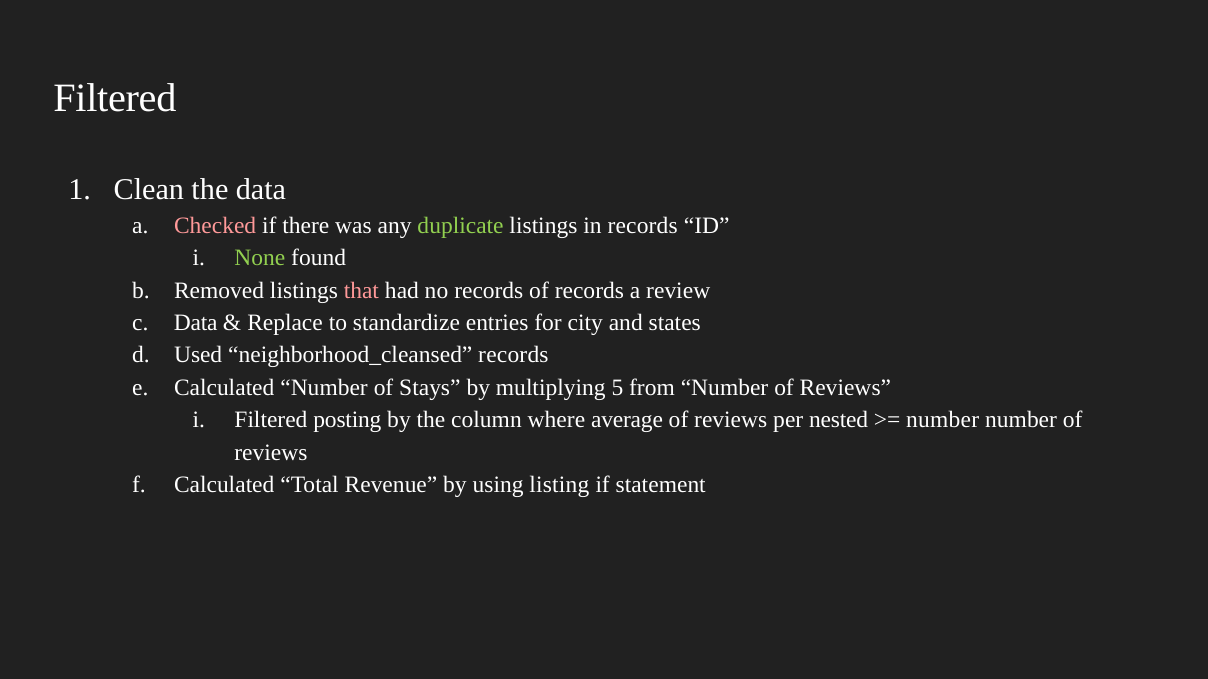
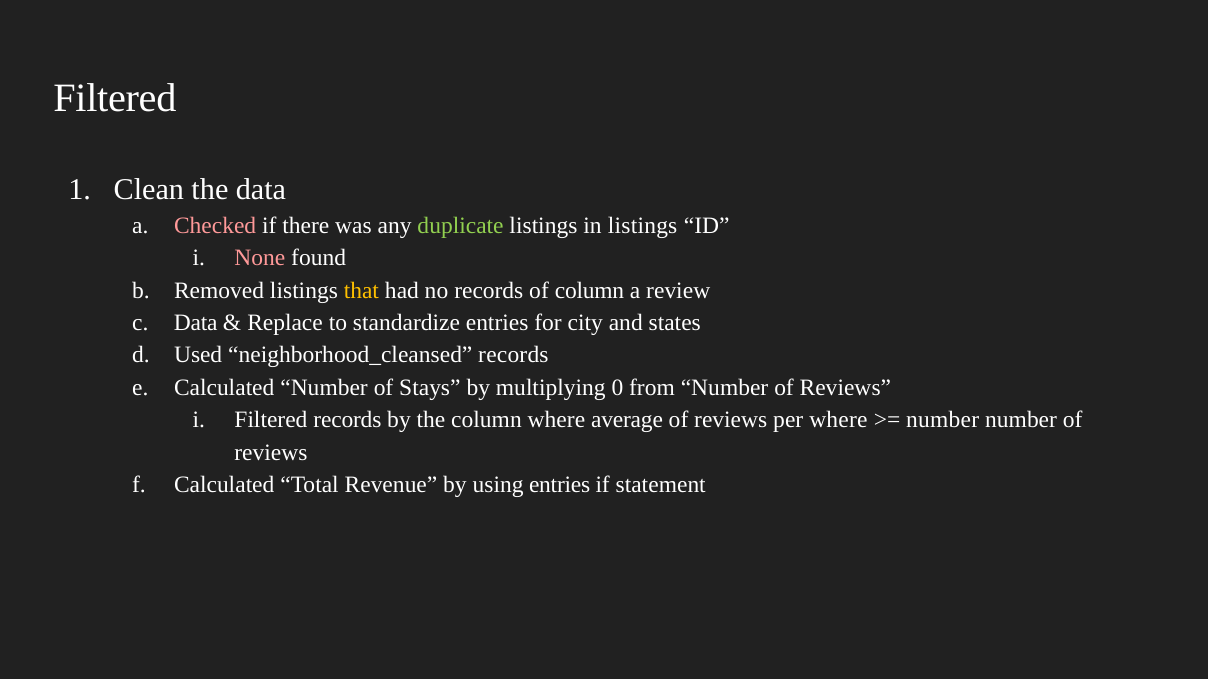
in records: records -> listings (643, 226)
None colour: light green -> pink (260, 258)
that colour: pink -> yellow (361, 291)
of records: records -> column (590, 291)
5: 5 -> 0 (618, 388)
Filtered posting: posting -> records (347, 420)
per nested: nested -> where (838, 420)
using listing: listing -> entries (560, 485)
